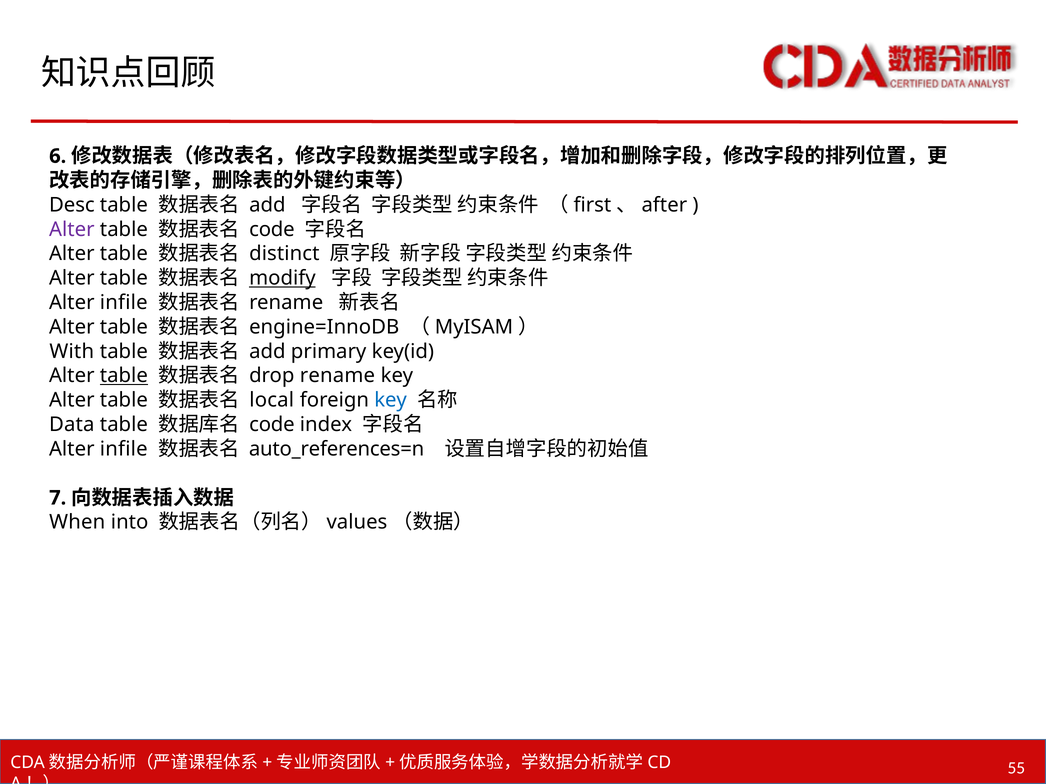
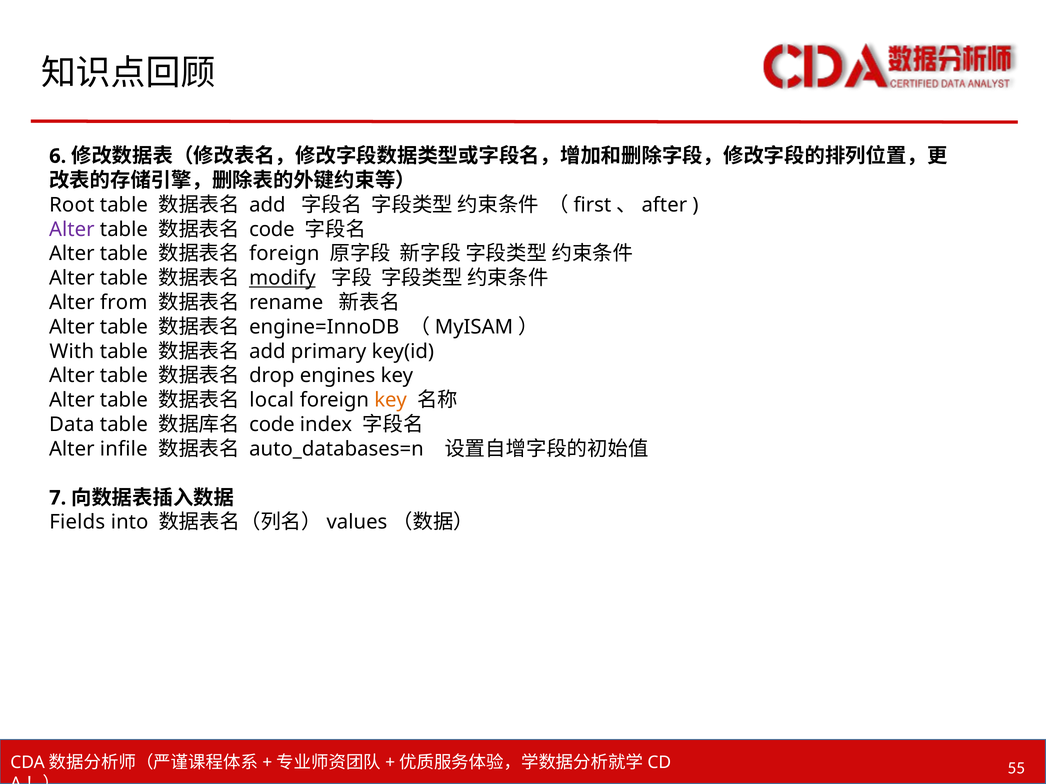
Desc: Desc -> Root (72, 205)
distinct: distinct -> foreign (284, 254)
infile: infile -> from (124, 303)
table underline: present -> none (124, 376)
drop rename: rename -> engines (338, 376)
key colour: blue -> orange (391, 400)
auto_references=n: auto_references=n -> auto_databases=n (336, 449)
When: When -> Fields (77, 523)
